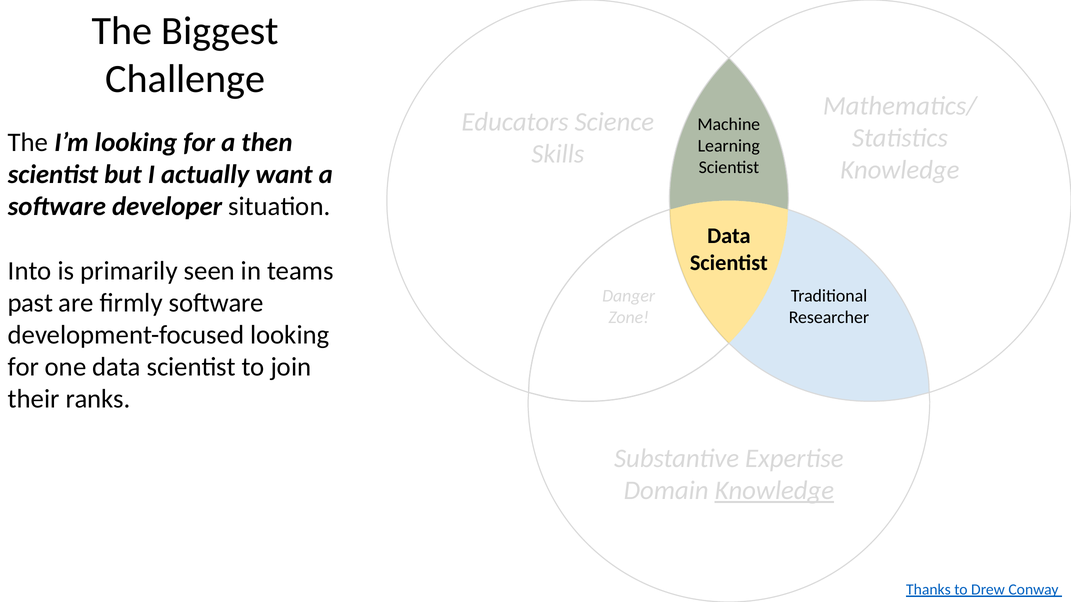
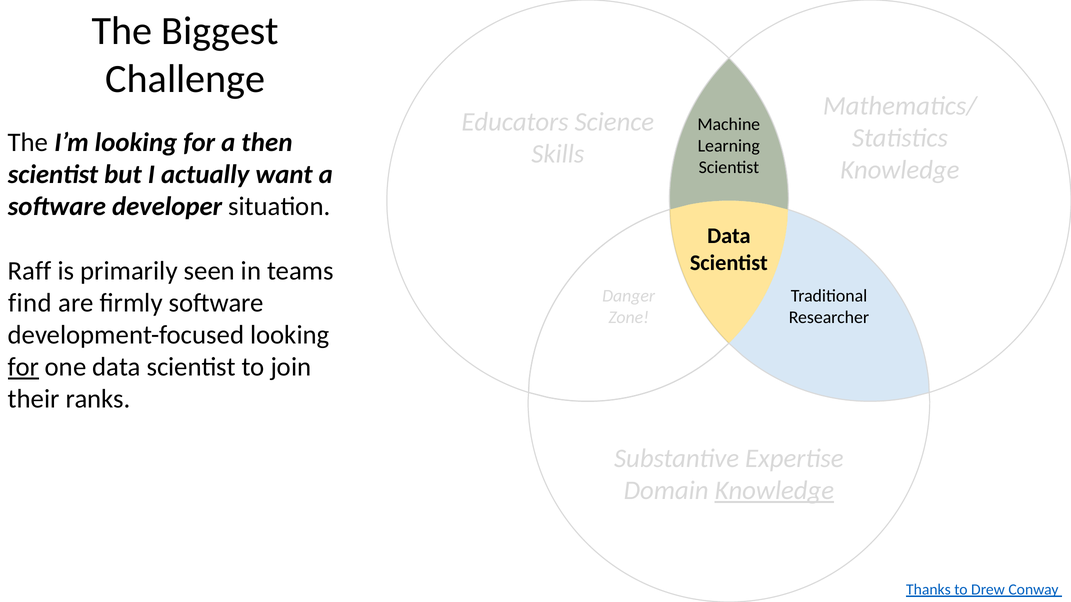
Into: Into -> Raff (30, 271)
past: past -> find (30, 303)
for underline: none -> present (23, 367)
